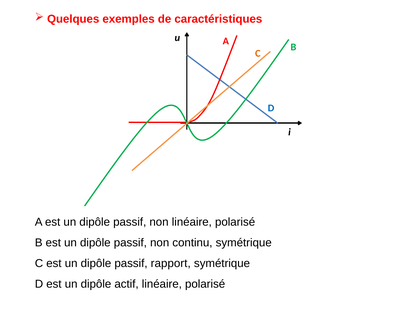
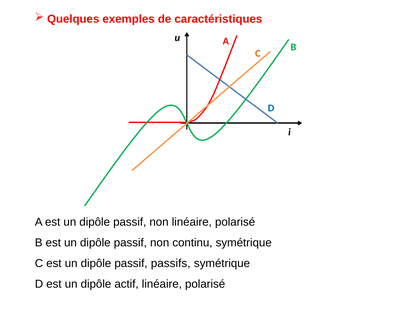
rapport: rapport -> passifs (171, 263)
